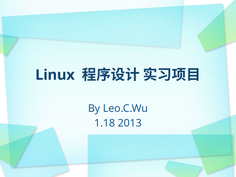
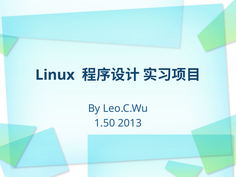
1.18: 1.18 -> 1.50 (105, 123)
